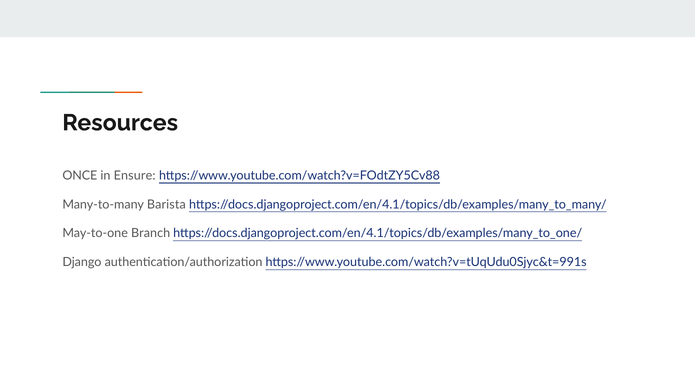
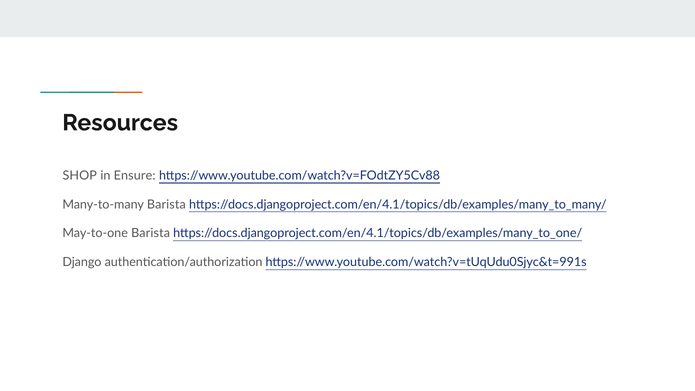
ONCE: ONCE -> SHOP (80, 176)
May-to-one Branch: Branch -> Barista (151, 233)
